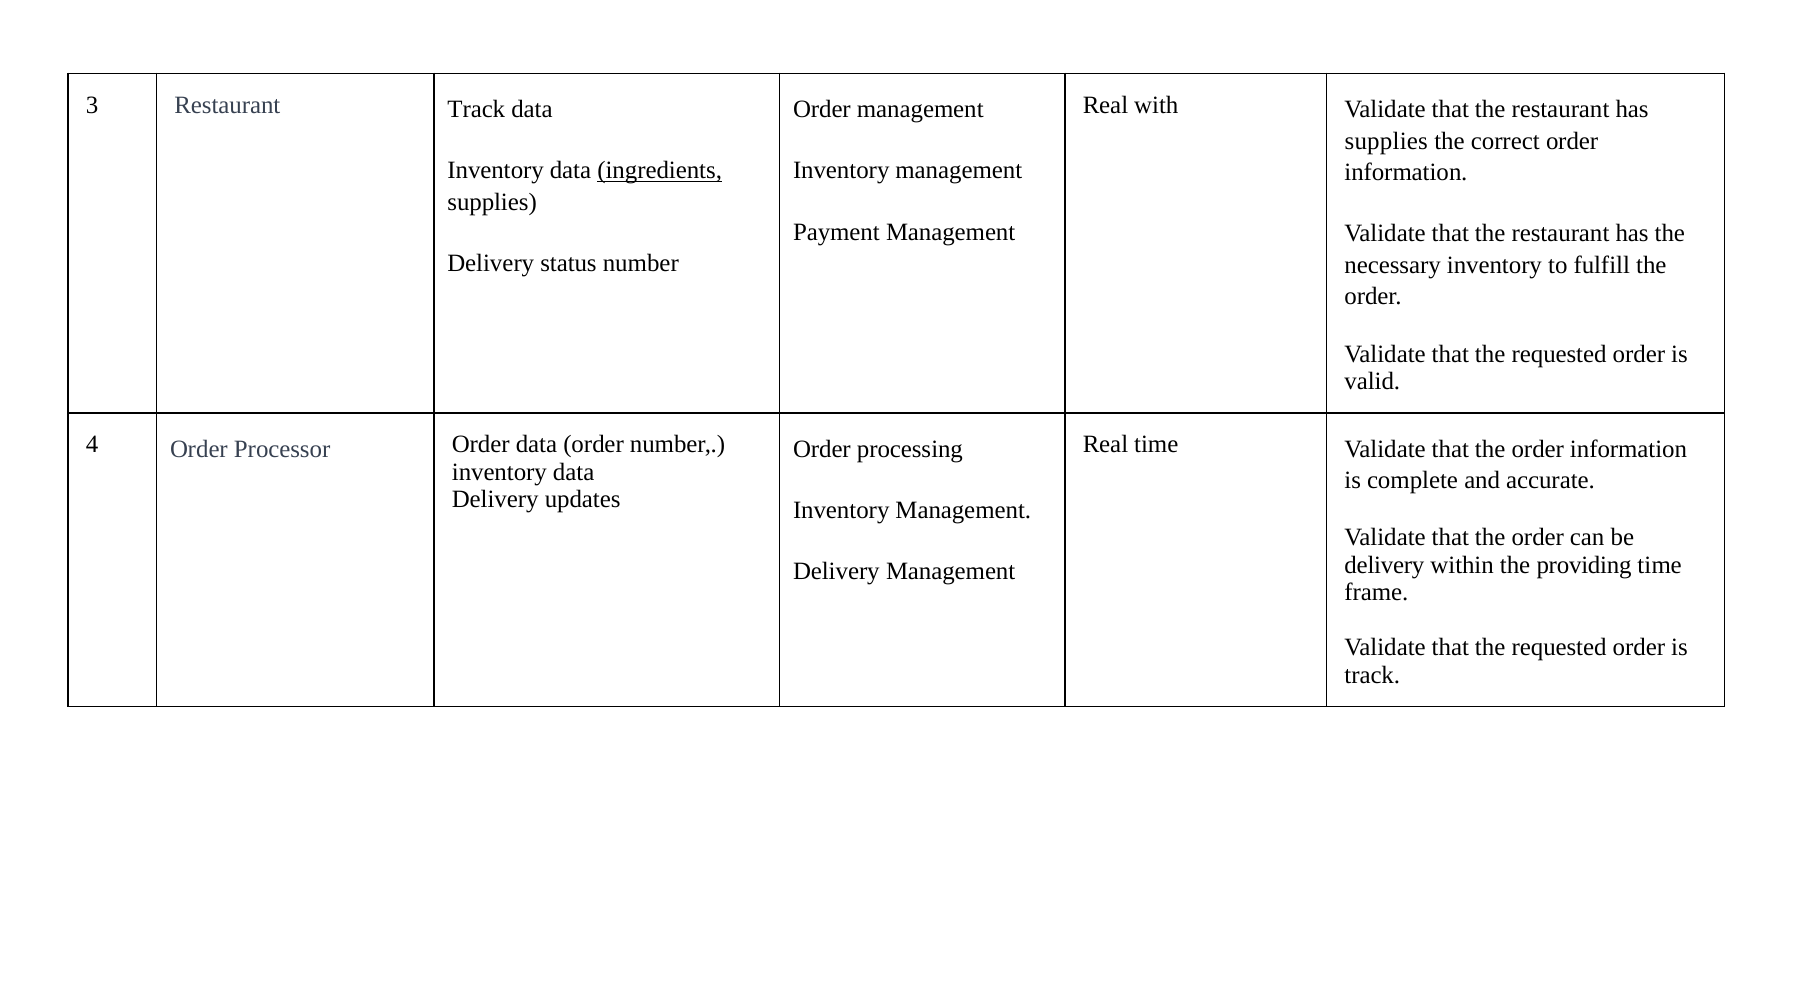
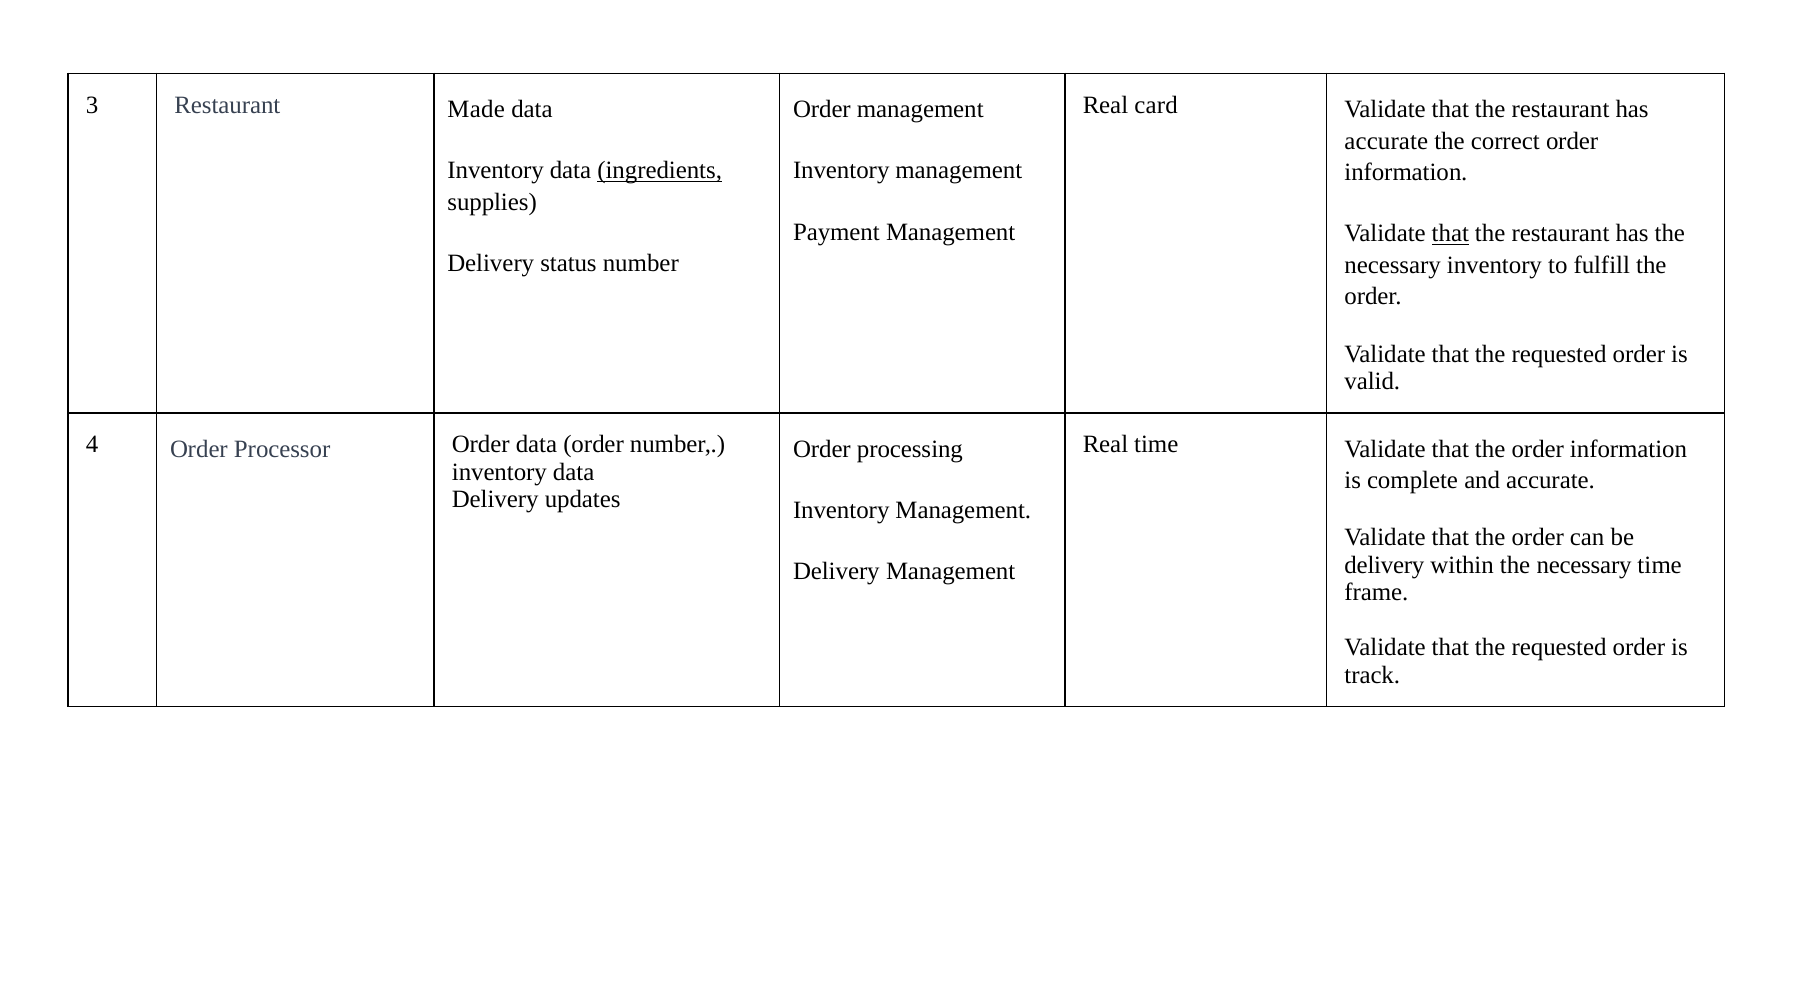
Restaurant Track: Track -> Made (476, 109)
with: with -> card (1156, 105)
supplies: supplies -> accurate (1386, 141)
that underline: none -> present (1450, 234)
within the providing: providing -> necessary (1584, 565)
